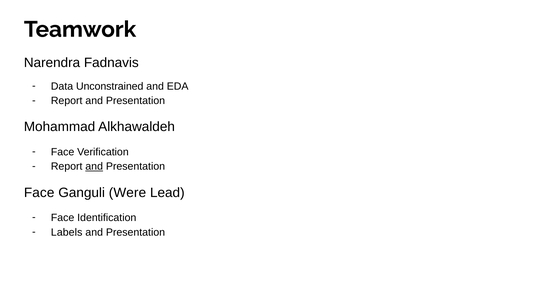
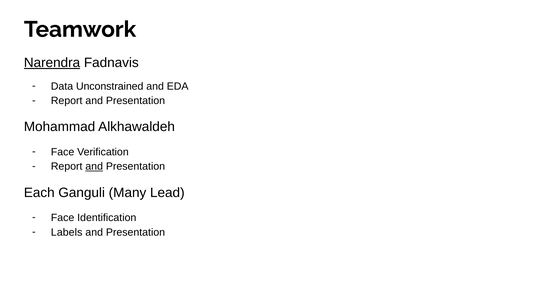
Narendra underline: none -> present (52, 63)
Face: Face -> Each (39, 193)
Were: Were -> Many (128, 193)
